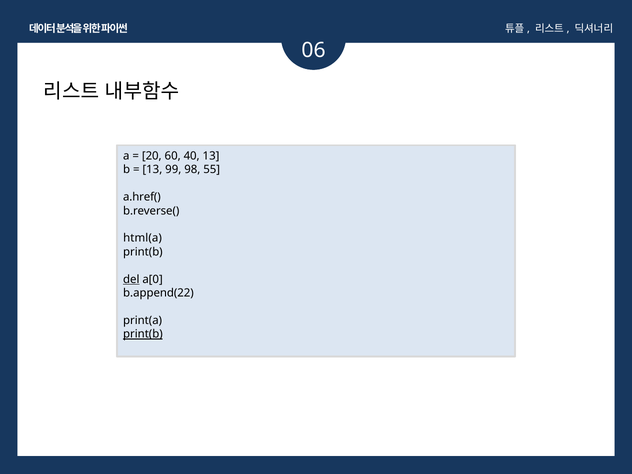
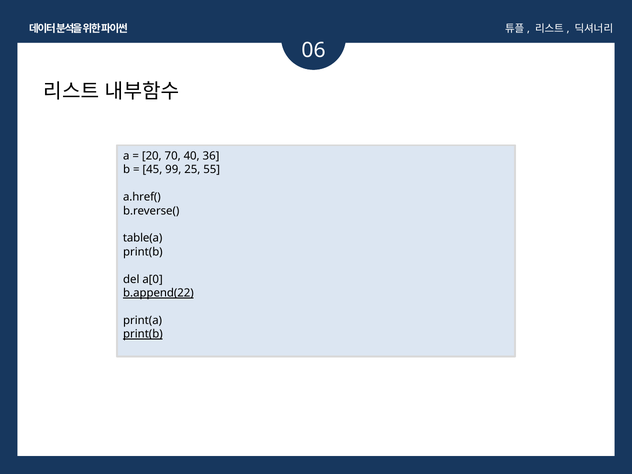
60: 60 -> 70 (173, 156)
40 13: 13 -> 36 (211, 156)
13: 13 -> 45 (152, 170)
98: 98 -> 25 (192, 170)
html(a: html(a -> table(a (143, 238)
del underline: present -> none (131, 279)
b.append(22 underline: none -> present (158, 293)
